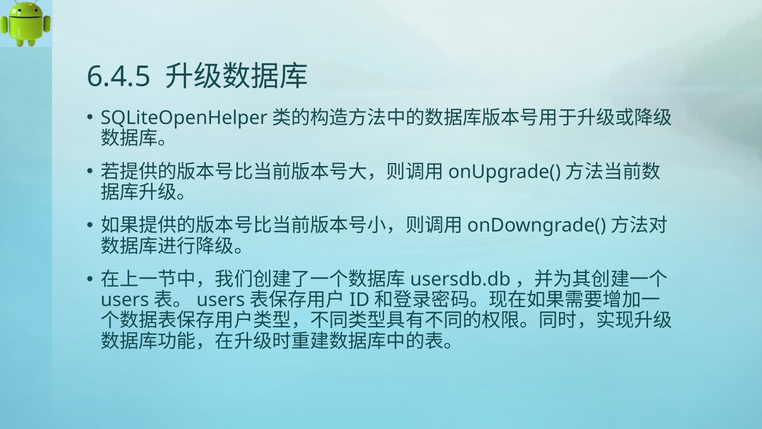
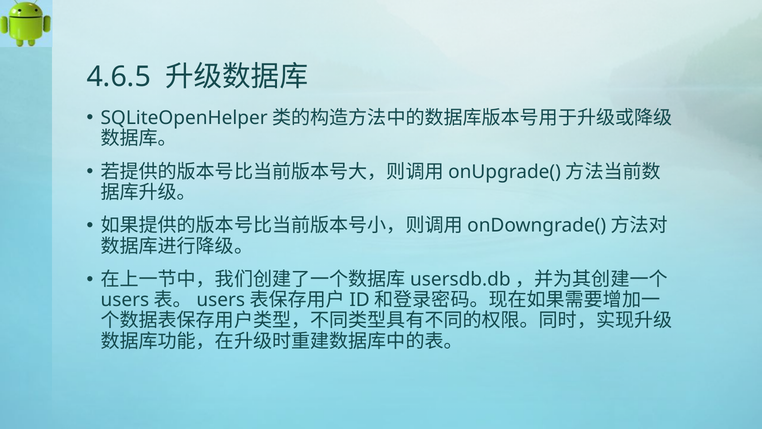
6.4.5: 6.4.5 -> 4.6.5 (119, 77)
